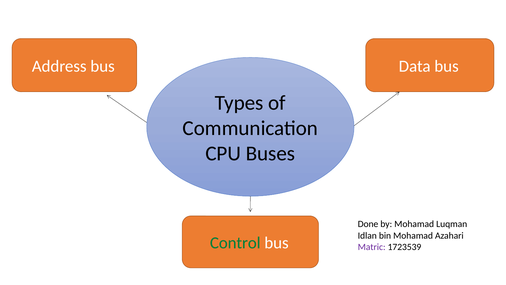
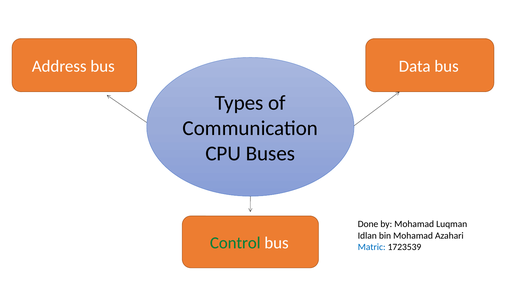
Matric colour: purple -> blue (372, 247)
